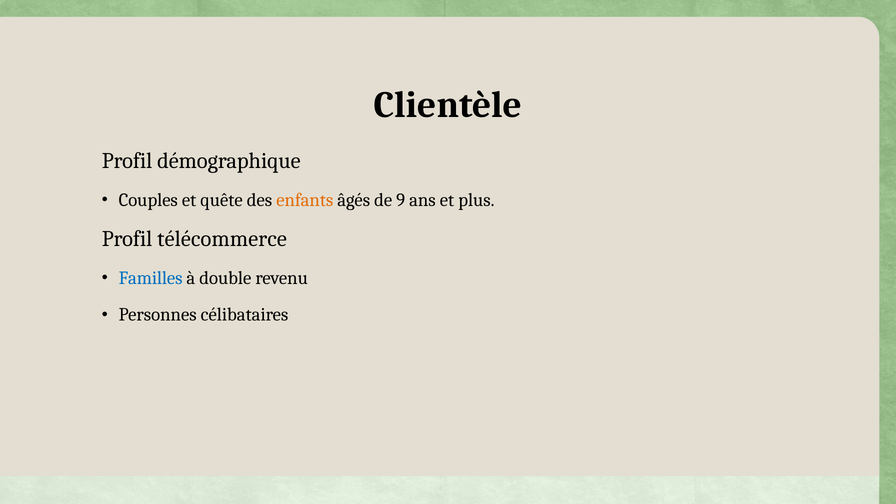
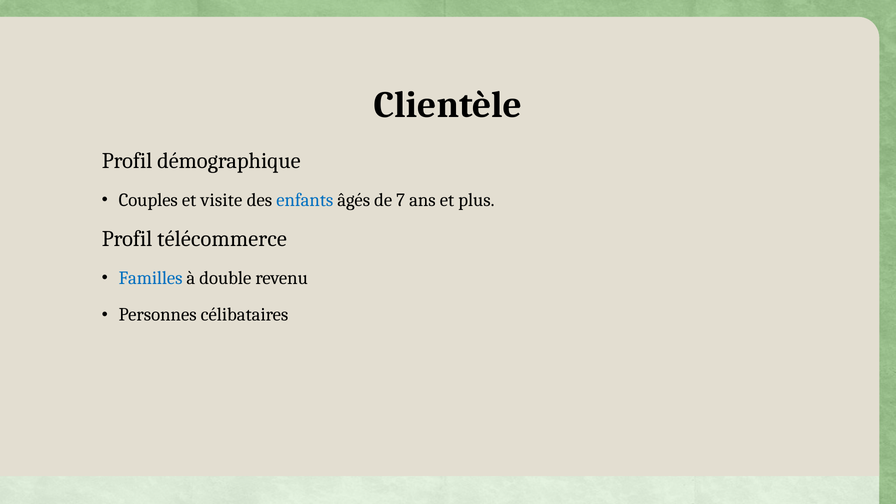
quête: quête -> visite (221, 200)
enfants colour: orange -> blue (305, 200)
9: 9 -> 7 (401, 200)
